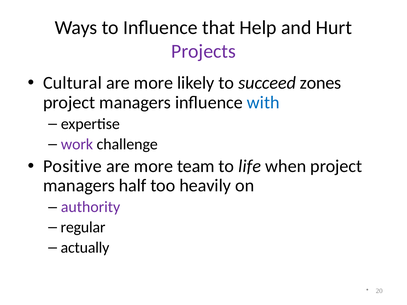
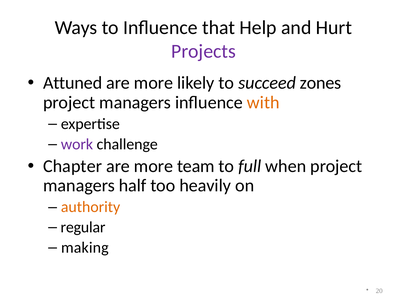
Cultural: Cultural -> Attuned (73, 83)
with colour: blue -> orange (263, 102)
Positive: Positive -> Chapter (73, 166)
life: life -> full (250, 166)
authority colour: purple -> orange (91, 207)
actually: actually -> making (85, 248)
